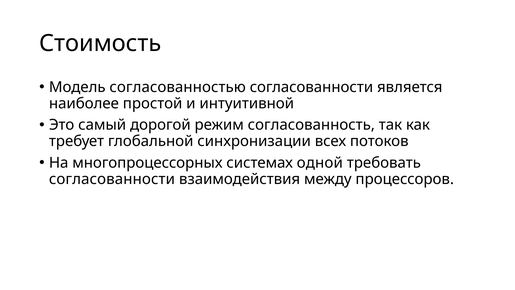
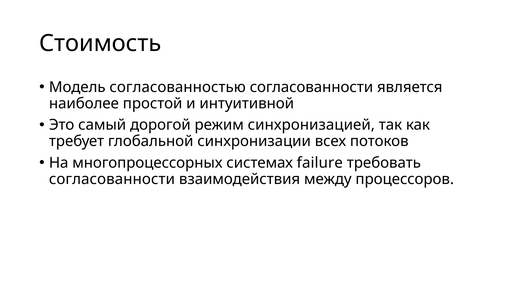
согласованность: согласованность -> синхронизацией (311, 125)
одной: одной -> failure (320, 163)
